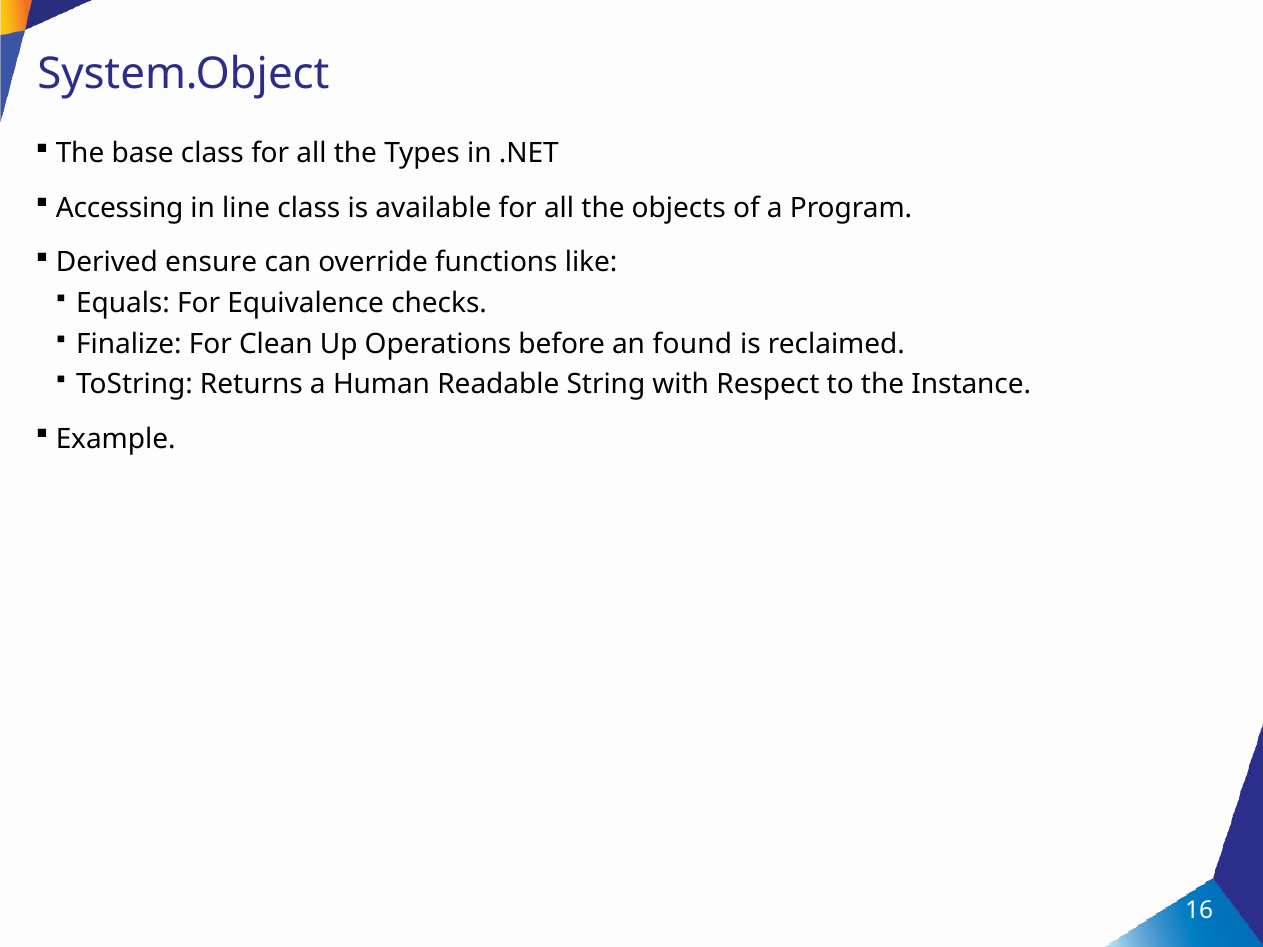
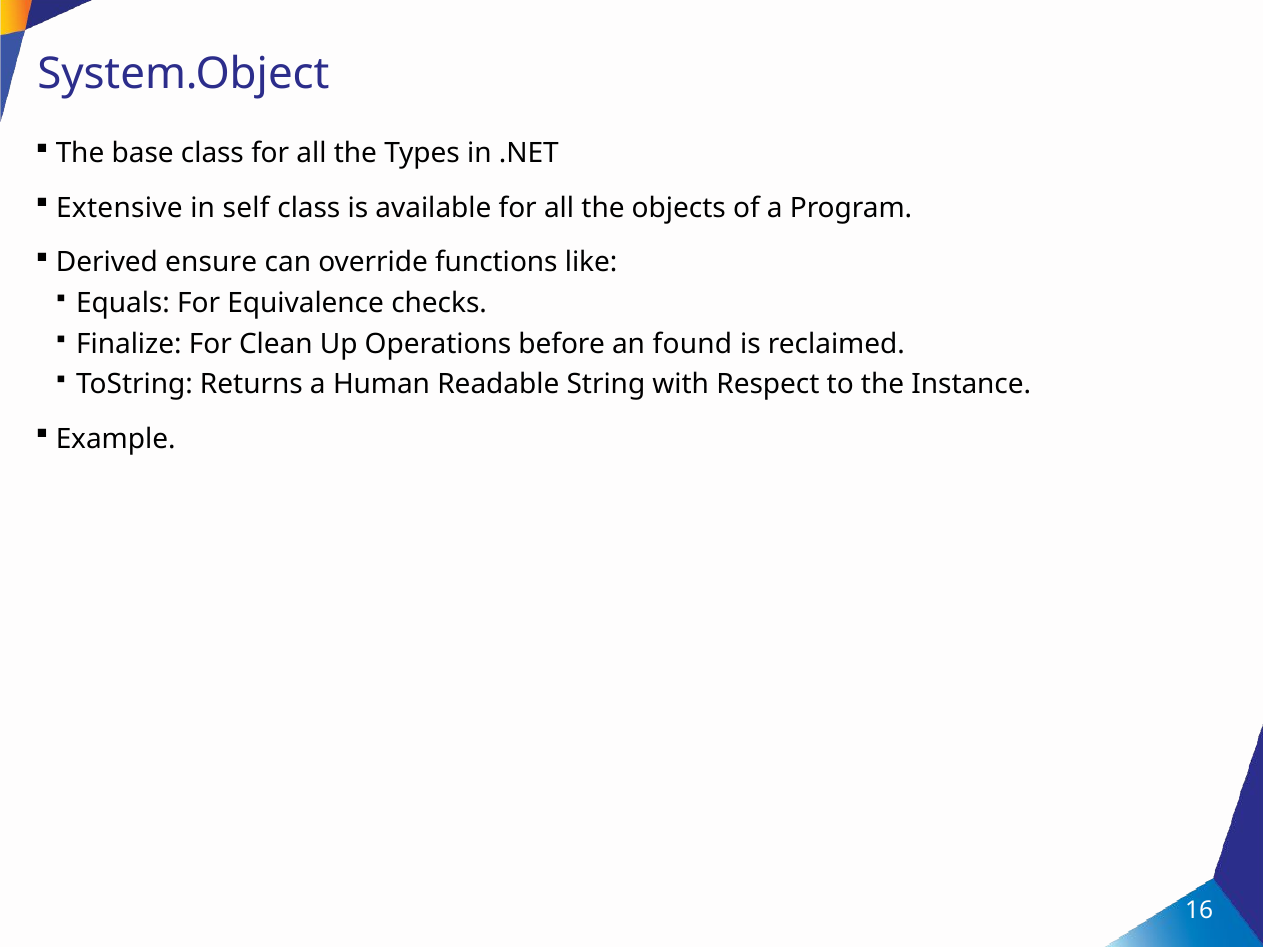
Accessing: Accessing -> Extensive (119, 208)
line: line -> self (246, 208)
